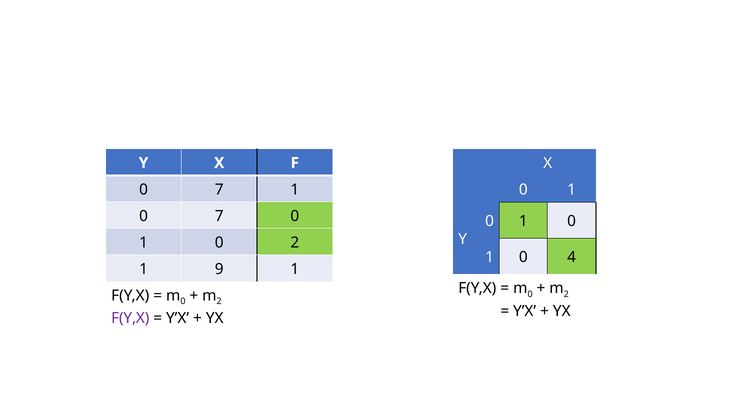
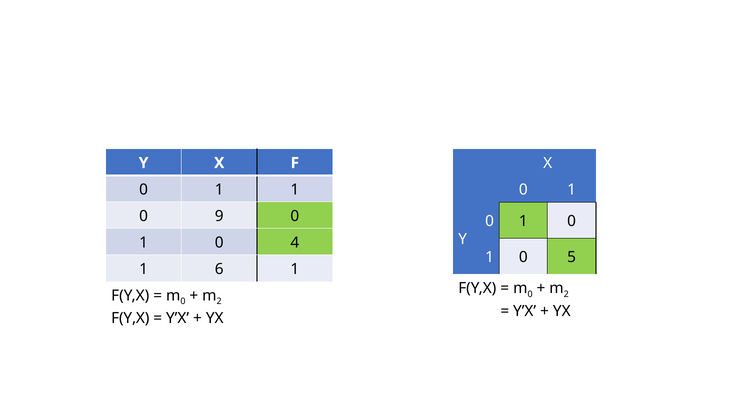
7: 7 -> 1 (219, 189)
7: 7 -> 9 (219, 216)
0 2: 2 -> 4 (295, 242)
4: 4 -> 5 (572, 257)
9: 9 -> 6 (219, 269)
F(Y,X colour: purple -> black (130, 318)
